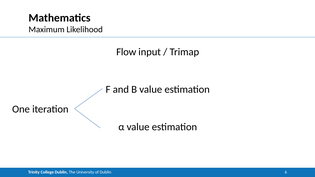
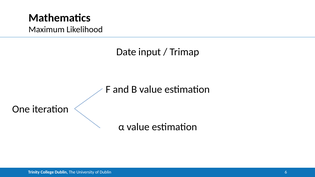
Flow: Flow -> Date (126, 52)
